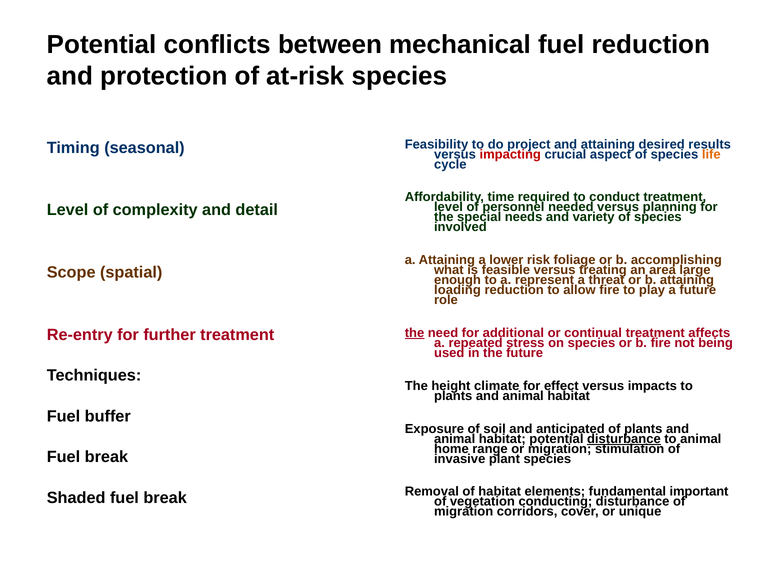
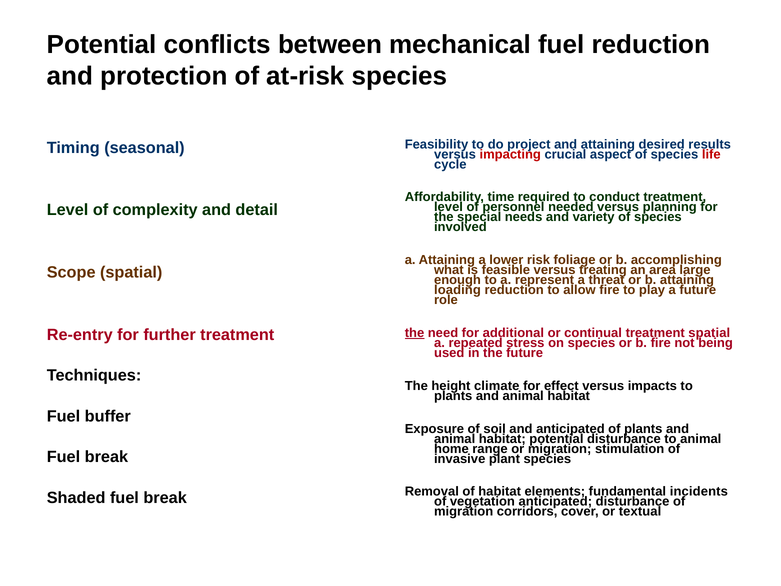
life colour: orange -> red (711, 154)
treatment affects: affects -> spatial (709, 333)
disturbance underline: present -> none (624, 439)
important: important -> incidents (699, 491)
vegetation conducting: conducting -> anticipated (555, 501)
unique: unique -> textual (640, 511)
